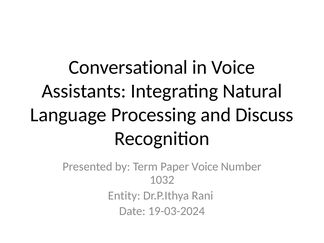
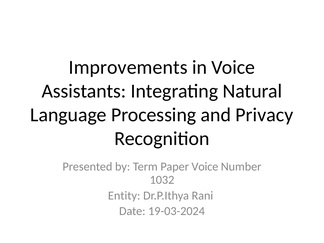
Conversational: Conversational -> Improvements (128, 67)
Discuss: Discuss -> Privacy (264, 115)
